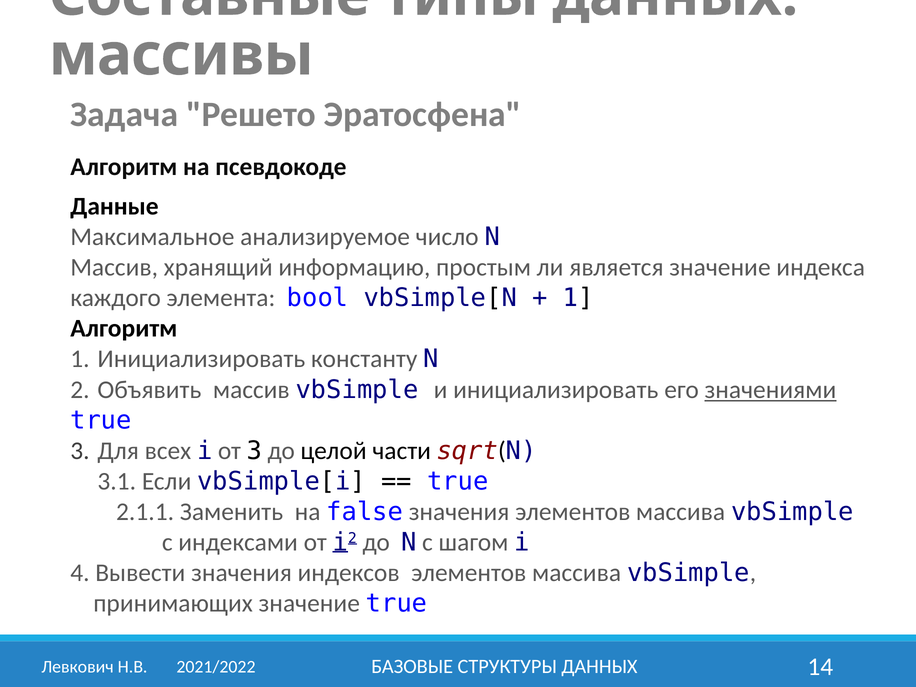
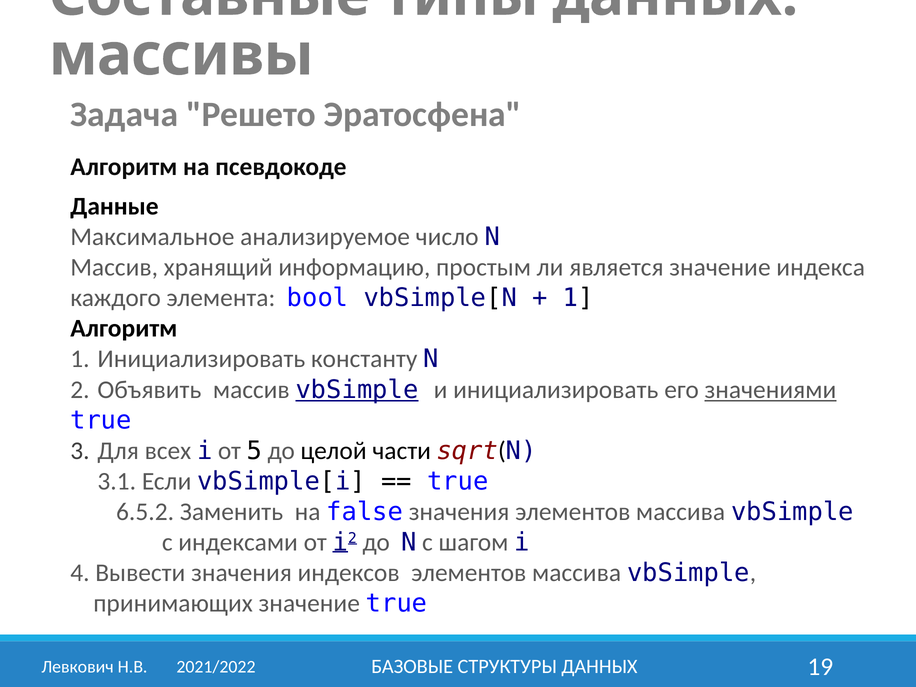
vbSimple underline: none -> present (357, 390)
от 3: 3 -> 5 (254, 451)
2.1.1: 2.1.1 -> 6.5.2 (145, 512)
14: 14 -> 19 (820, 667)
